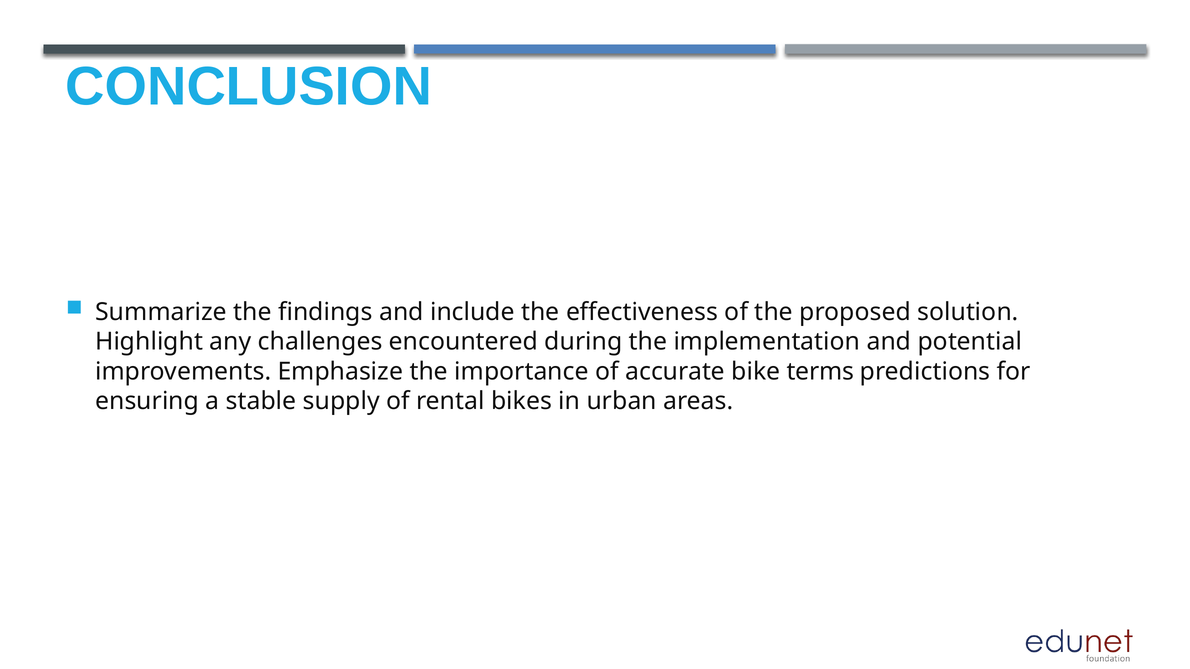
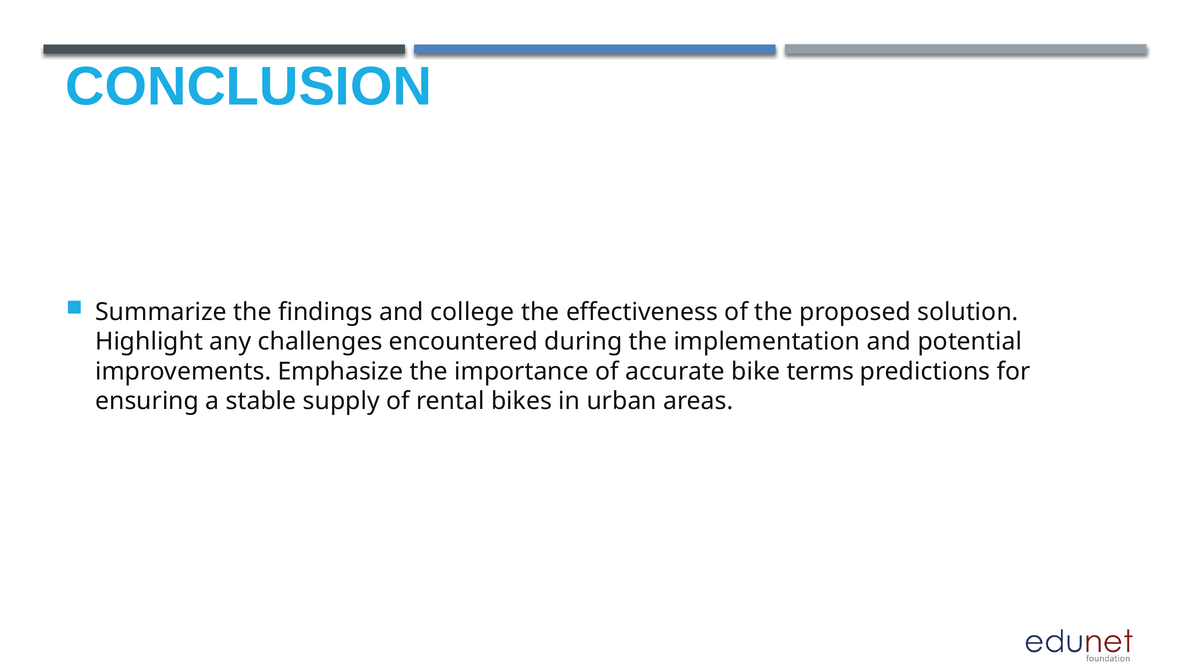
include: include -> college (472, 312)
